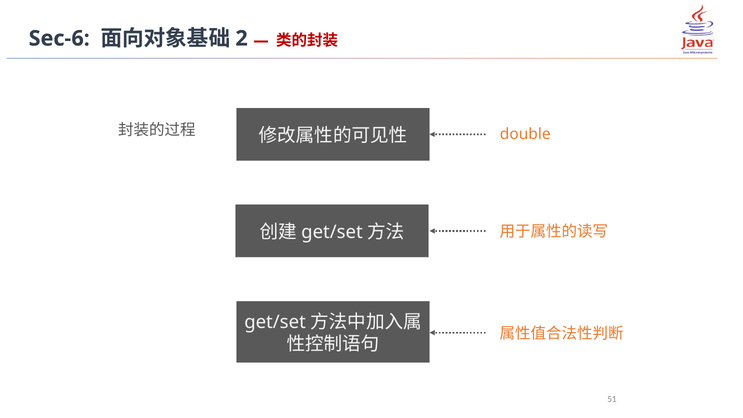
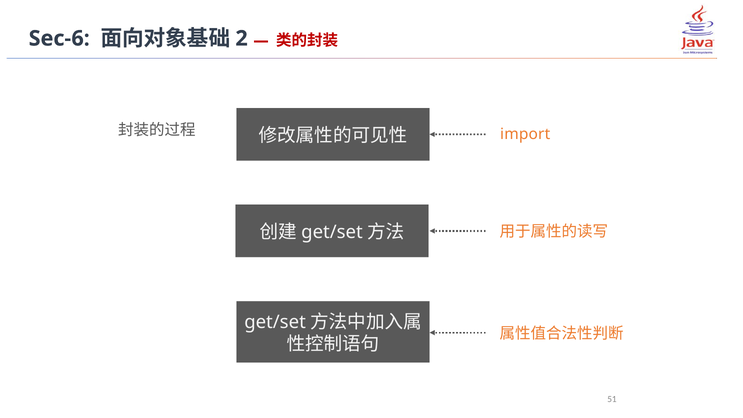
double: double -> import (525, 134)
